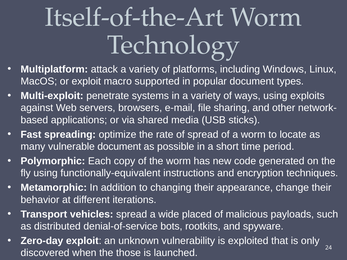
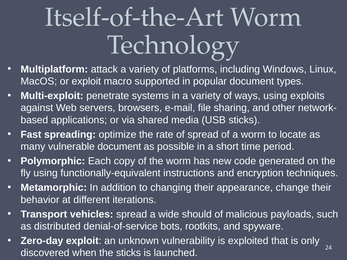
placed: placed -> should (197, 214)
the those: those -> sticks (129, 253)
